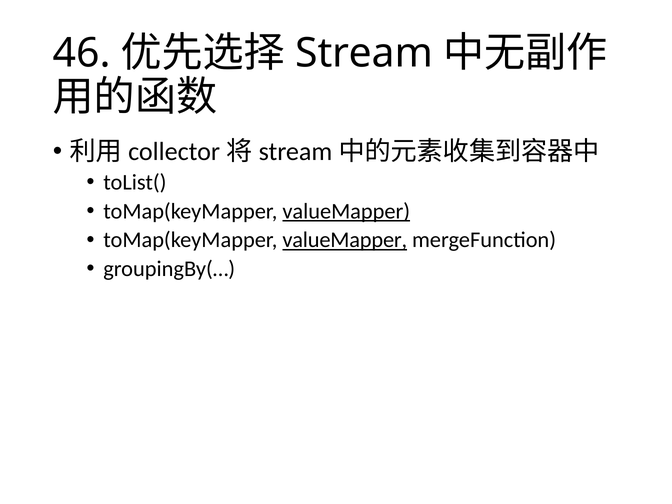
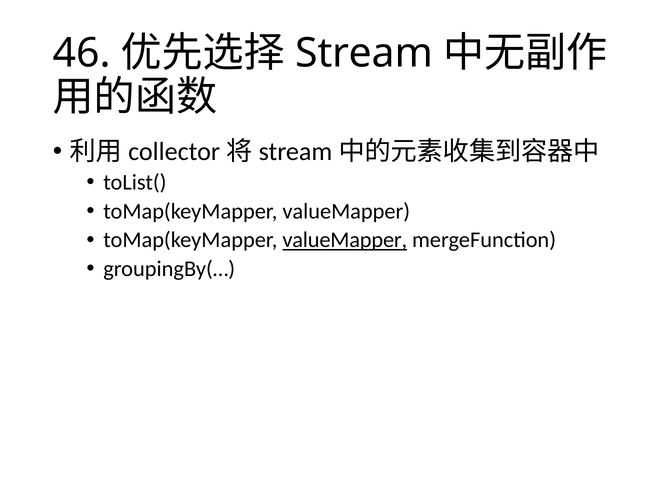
valueMapper underline: present -> none (346, 211)
